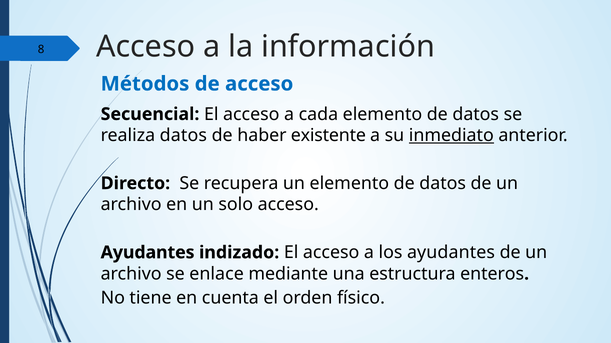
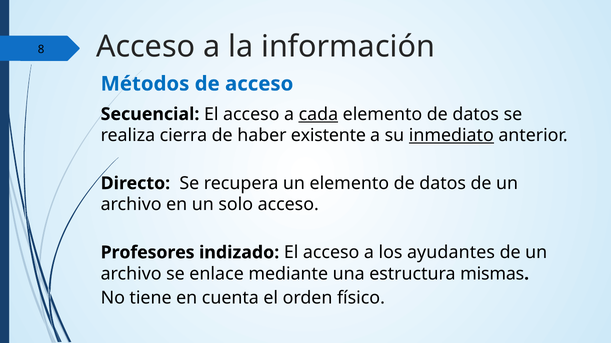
cada underline: none -> present (318, 114)
realiza datos: datos -> cierra (183, 136)
Ayudantes: Ayudantes -> Profesores (148, 253)
enteros: enteros -> mismas (492, 274)
